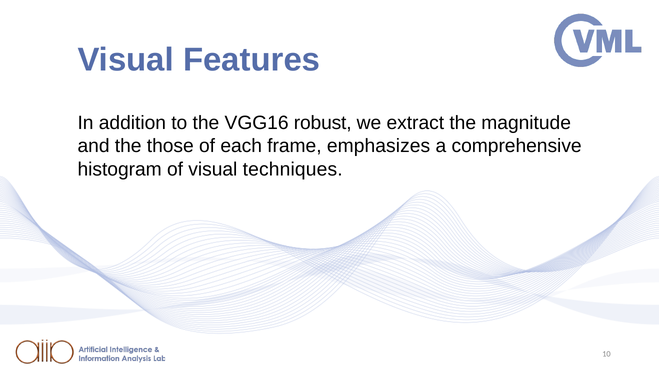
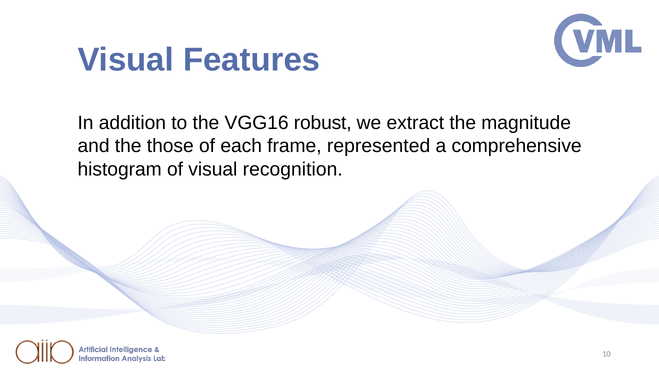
emphasizes: emphasizes -> represented (379, 146)
techniques: techniques -> recognition (293, 169)
